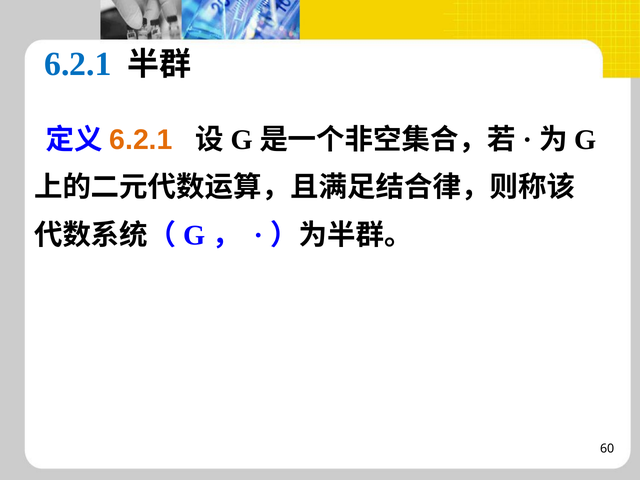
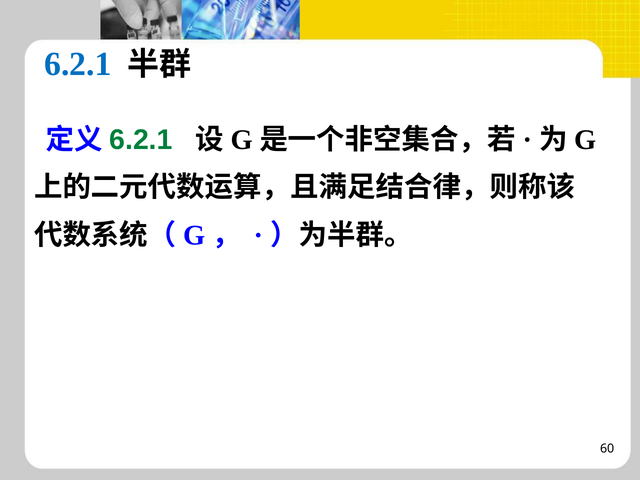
6.2.1 colour: orange -> green (141, 140)
